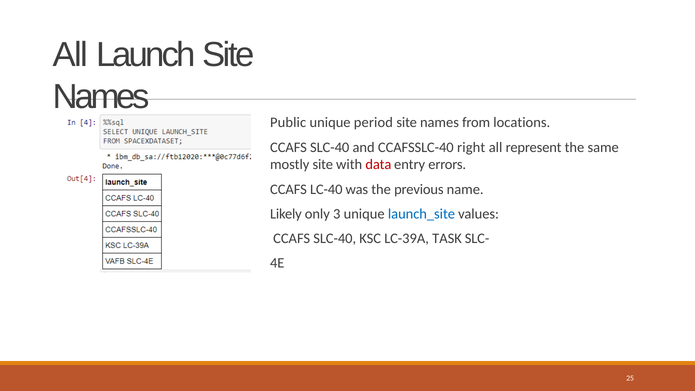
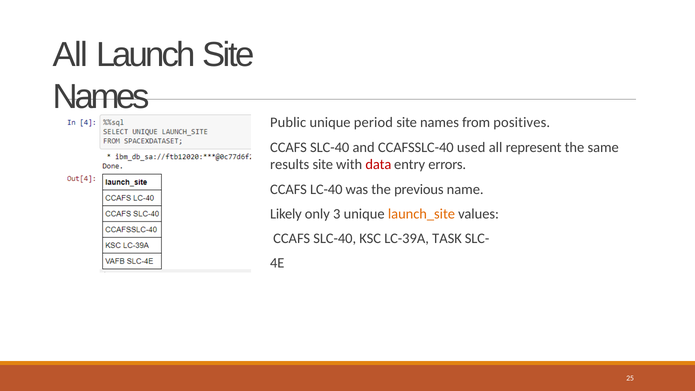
locations: locations -> positives (522, 122)
right: right -> used (471, 148)
mostly: mostly -> results (290, 164)
launch_site colour: blue -> orange (421, 214)
